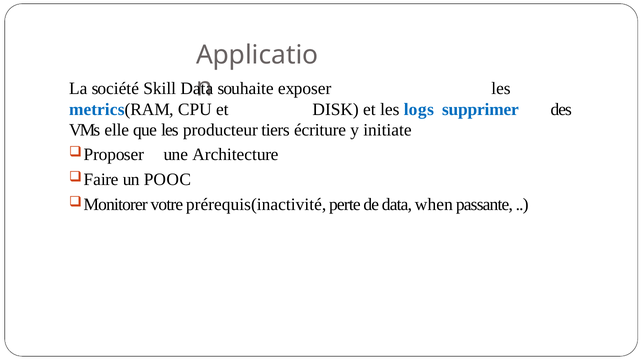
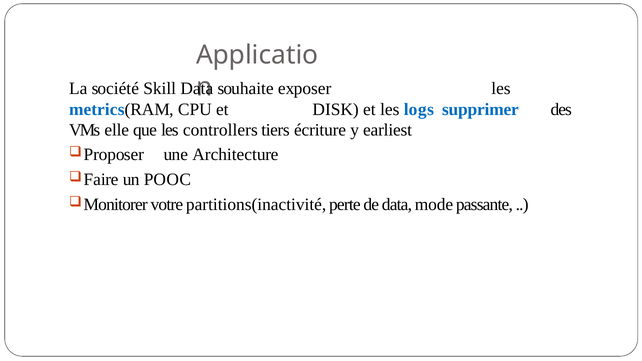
producteur: producteur -> controllers (220, 130)
initiate: initiate -> earliest (388, 130)
prérequis(inactivité: prérequis(inactivité -> partitions(inactivité (256, 205)
when: when -> mode (434, 205)
